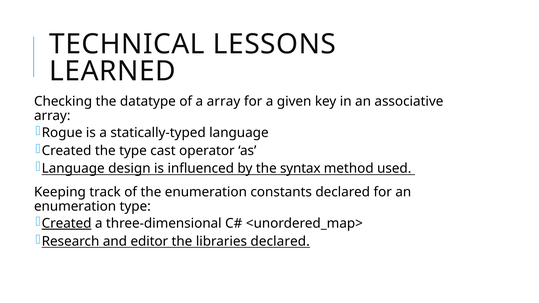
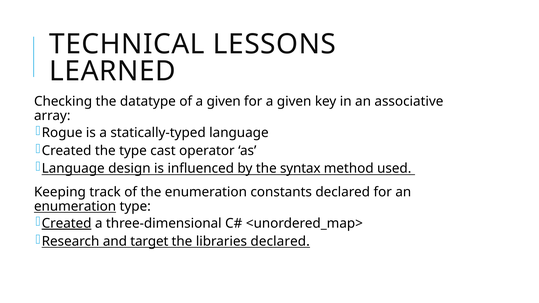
of a array: array -> given (224, 101)
enumeration underline: none -> present (75, 207)
editor: editor -> target (149, 241)
